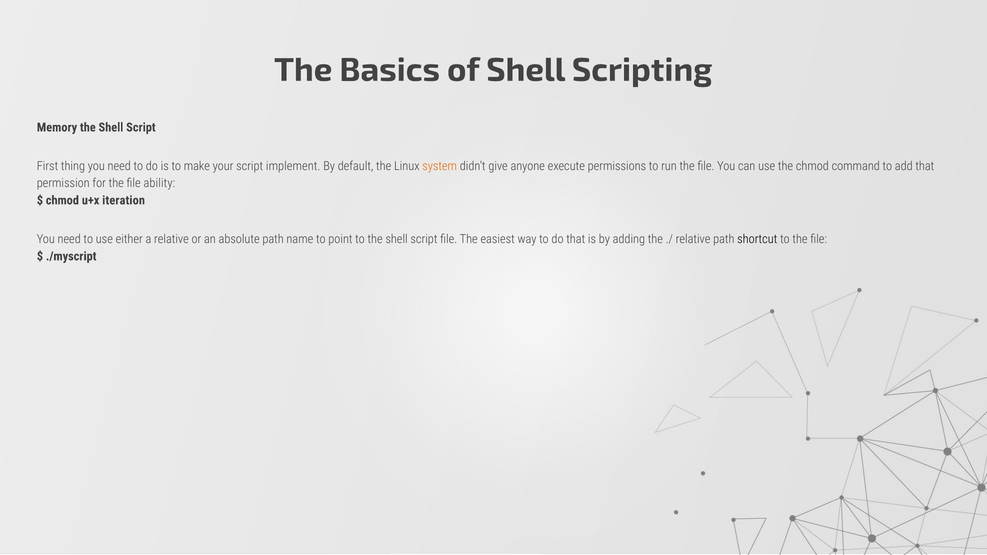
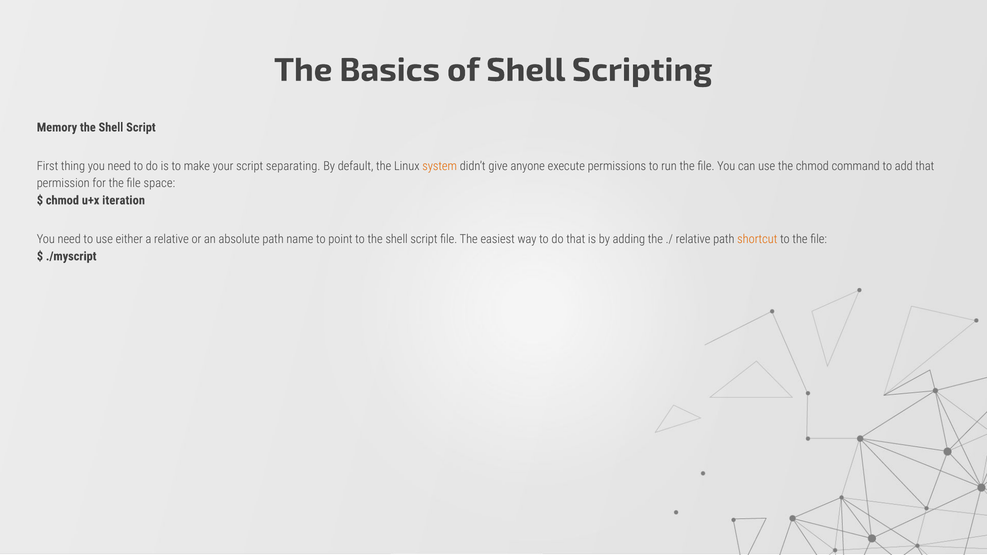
implement: implement -> separating (293, 166)
ability: ability -> space (159, 183)
shortcut colour: black -> orange (757, 239)
